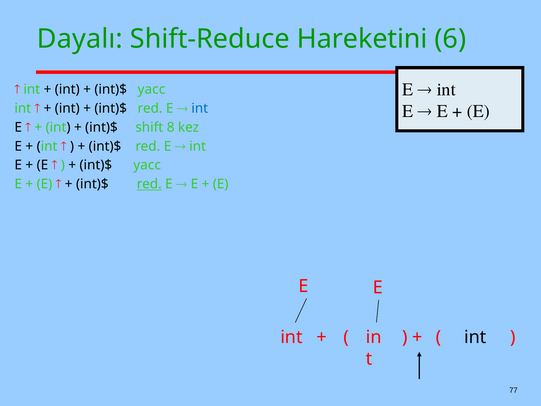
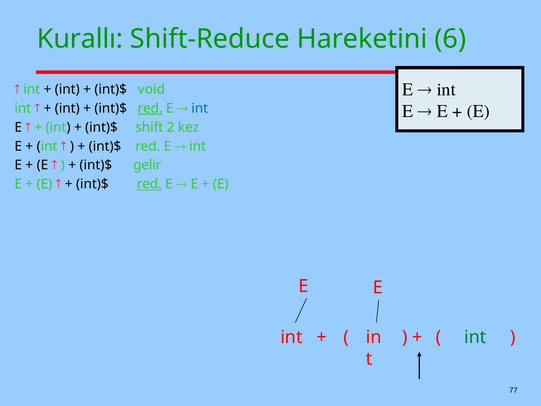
Dayalı: Dayalı -> Kurallı (80, 39)
yacc: yacc -> void (151, 89)
red underline: none -> present (150, 108)
8: 8 -> 2 (171, 127)
yacc: yacc -> gelir (147, 165)
int colour: black -> green (475, 337)
